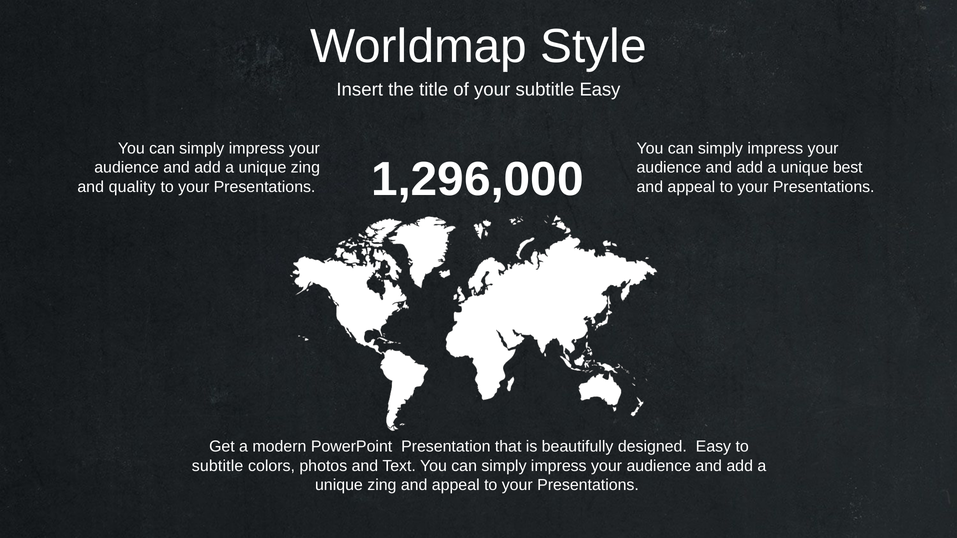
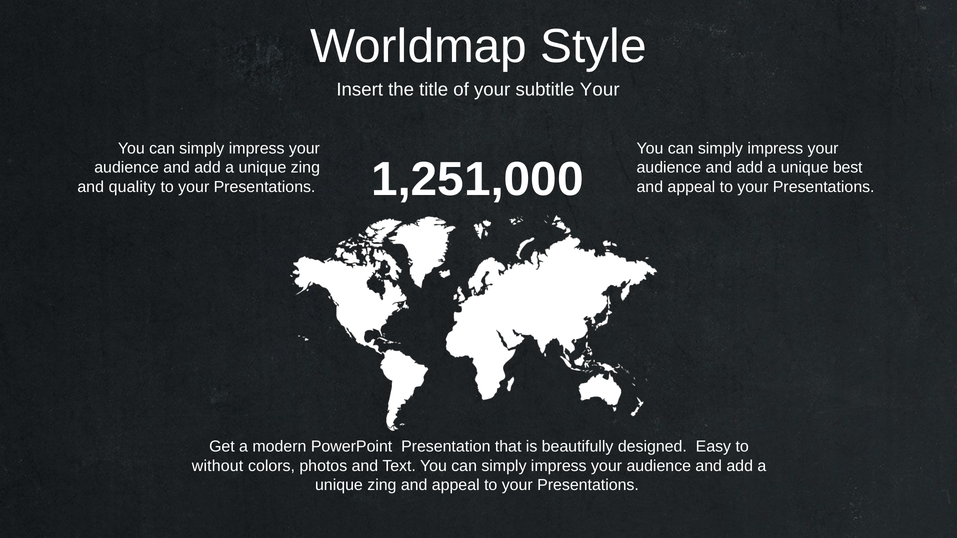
subtitle Easy: Easy -> Your (600, 90)
1,296,000: 1,296,000 -> 1,251,000 (477, 180)
subtitle: subtitle -> without (218, 466)
